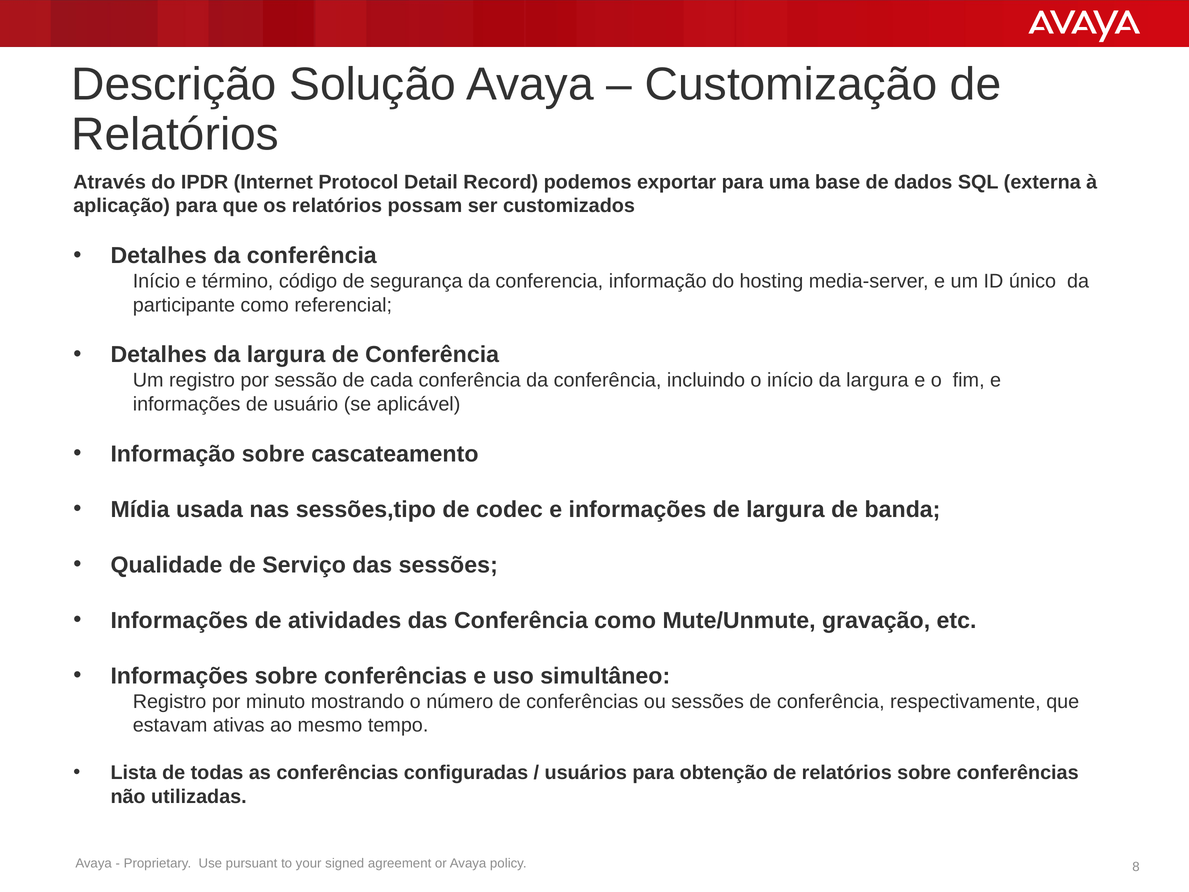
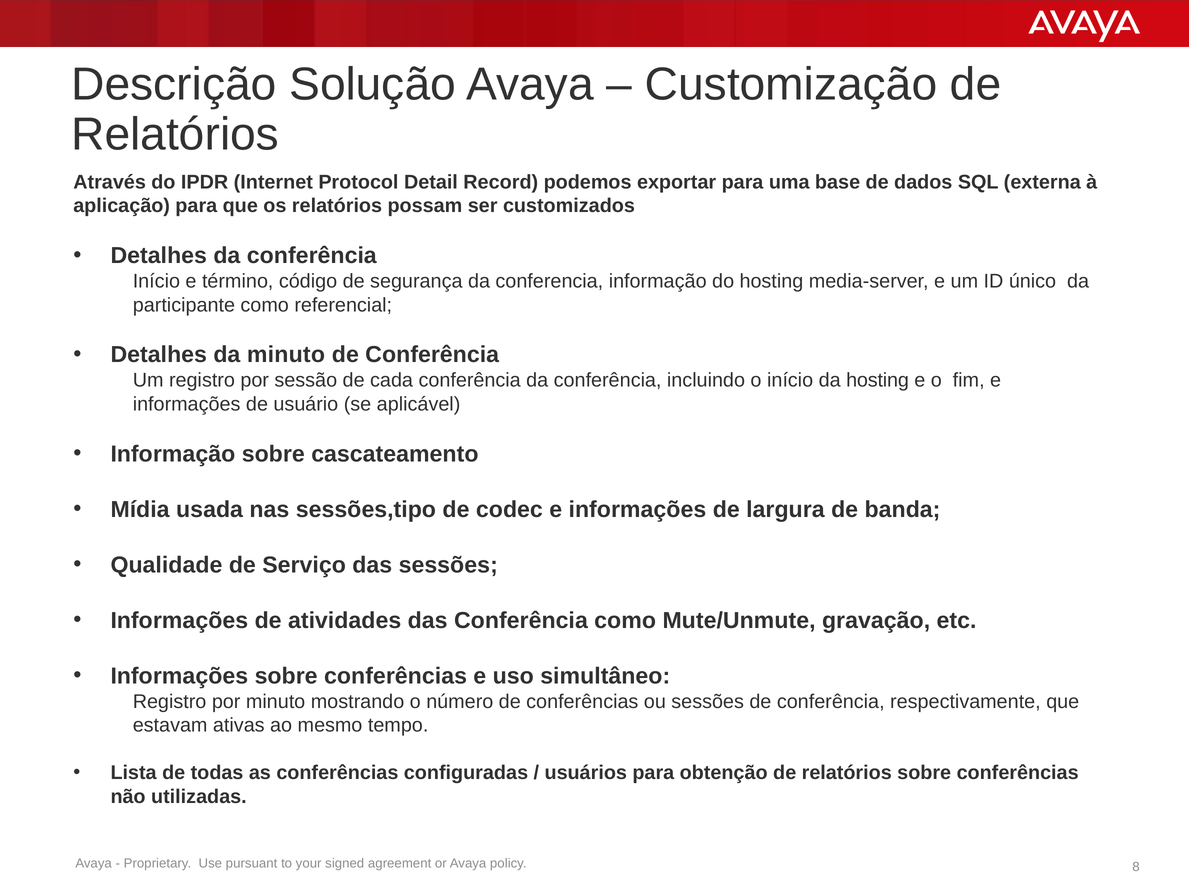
Detalhes da largura: largura -> minuto (286, 355)
início da largura: largura -> hosting (878, 380)
